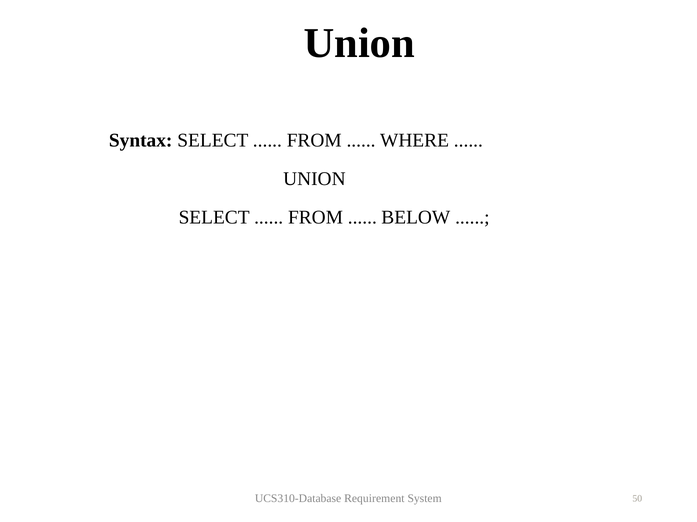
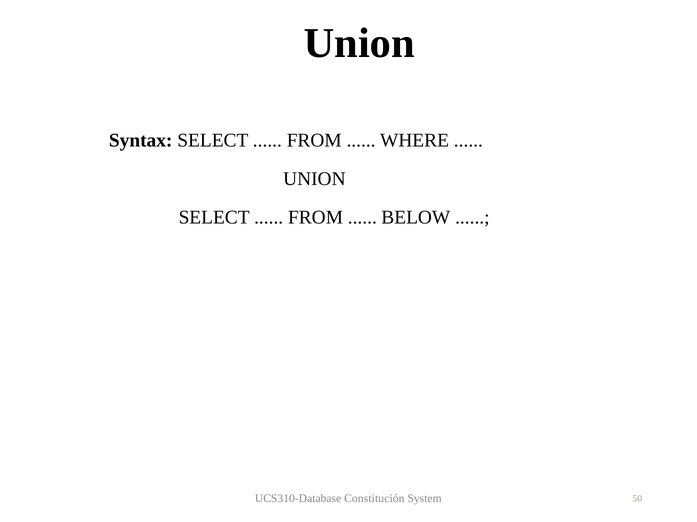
Requirement: Requirement -> Constitución (374, 499)
